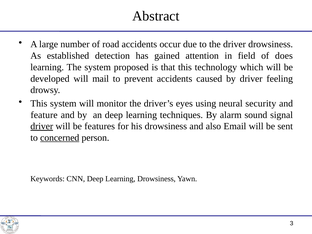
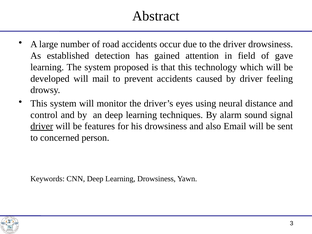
does: does -> gave (284, 56)
security: security -> distance (261, 103)
feature: feature -> control (44, 115)
concerned underline: present -> none (60, 138)
